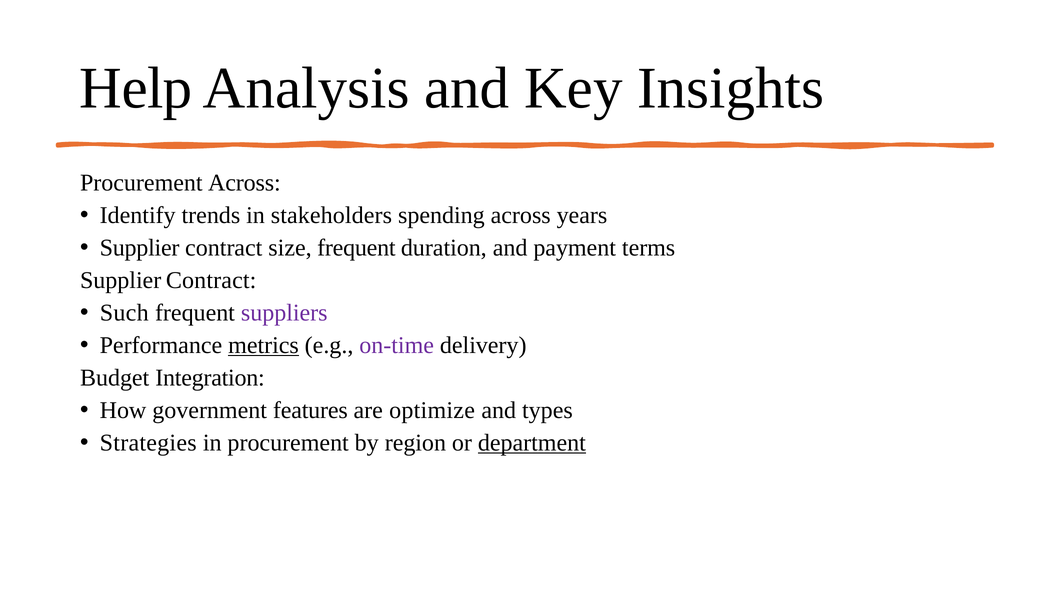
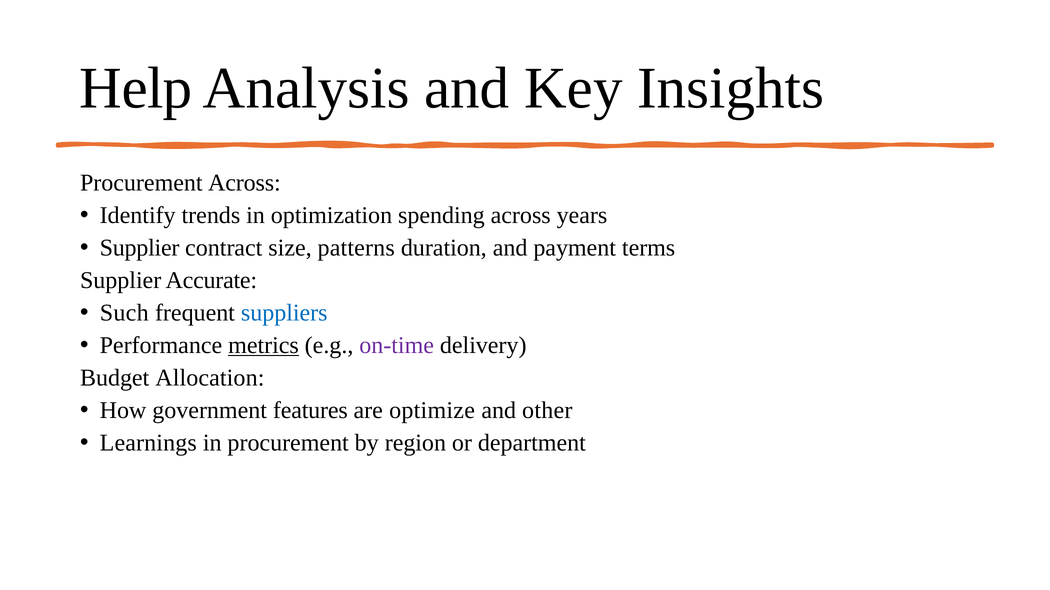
stakeholders: stakeholders -> optimization (332, 215)
size frequent: frequent -> patterns (356, 248)
Contract: Contract -> Accurate (211, 280)
suppliers colour: purple -> blue (284, 313)
Integration: Integration -> Allocation (210, 378)
types: types -> other (547, 411)
Strategies: Strategies -> Learnings (148, 443)
department underline: present -> none (532, 443)
